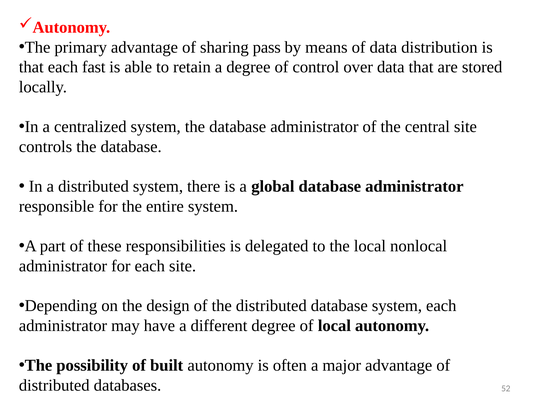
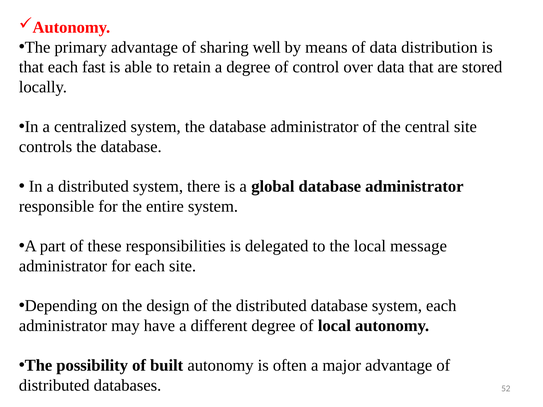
pass: pass -> well (267, 47)
nonlocal: nonlocal -> message (419, 246)
